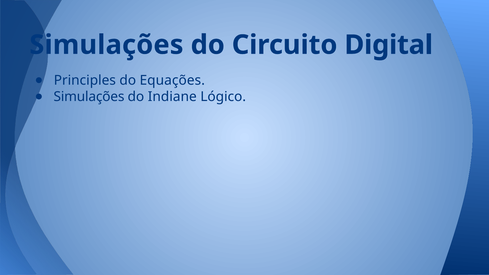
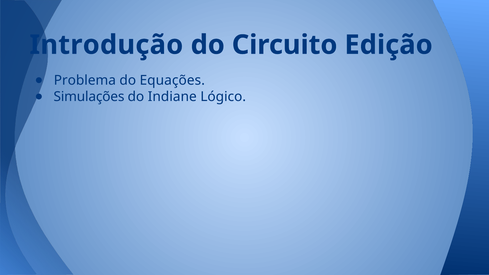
Simulações: Simulações -> Introdução (106, 45)
Digital: Digital -> Edição (389, 45)
Principles: Principles -> Problema (85, 81)
